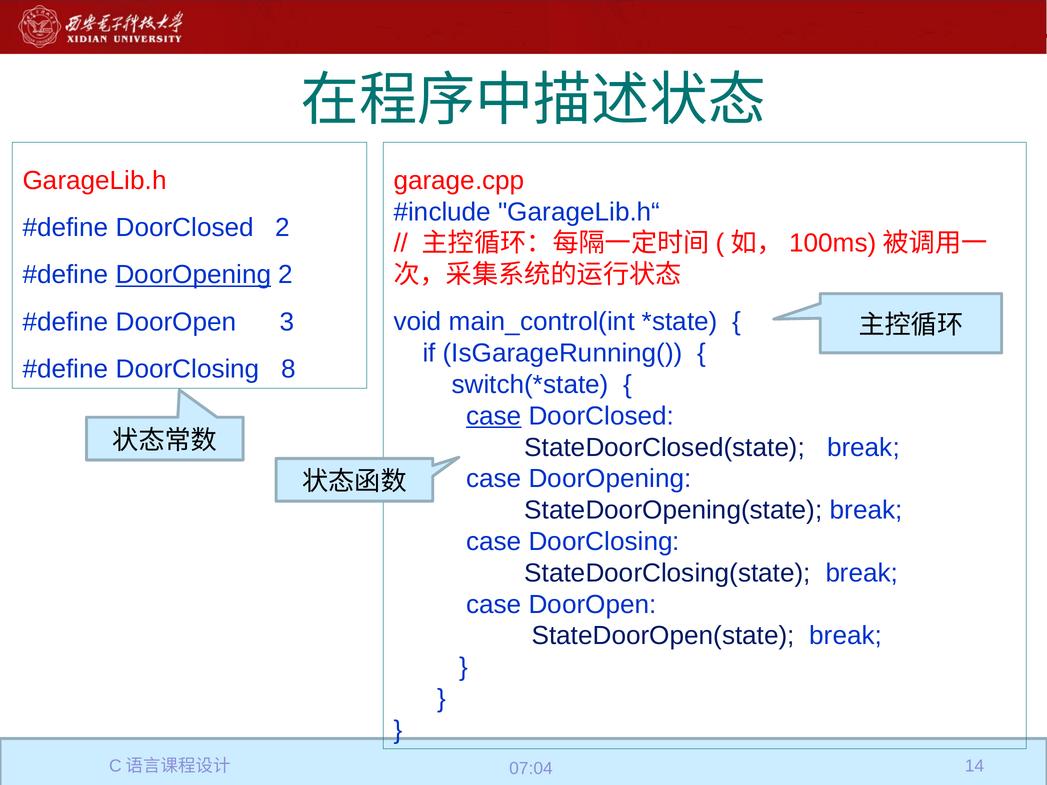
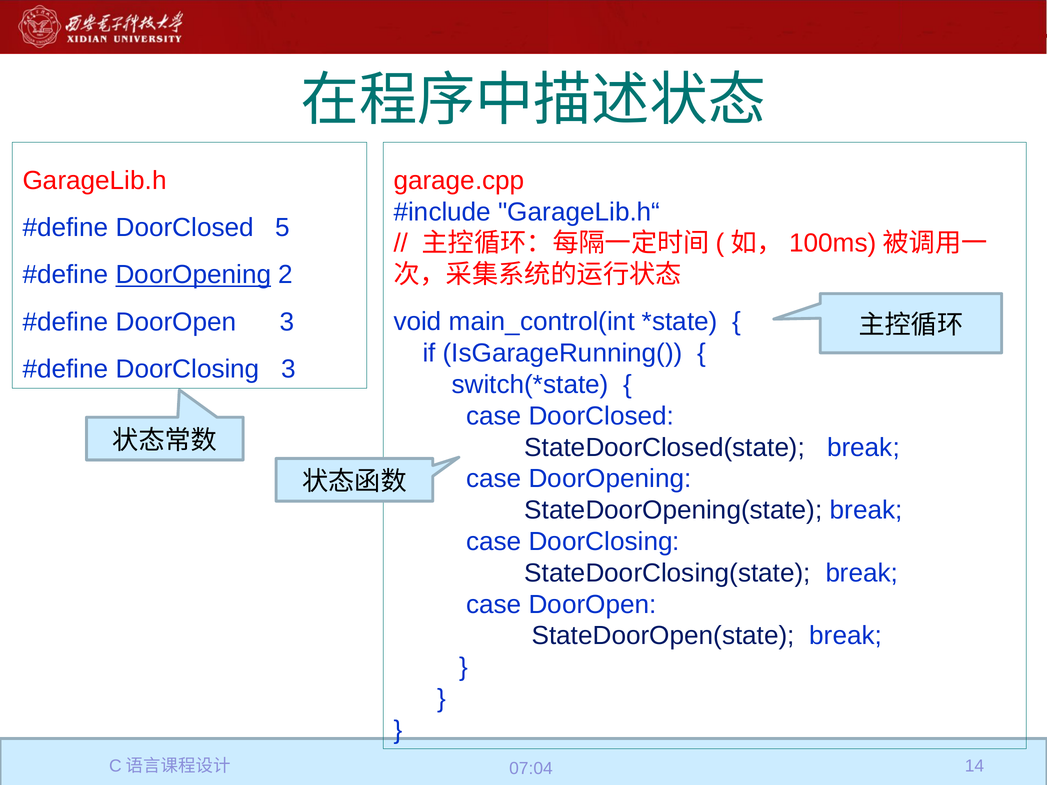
DoorClosed 2: 2 -> 5 (283, 228)
DoorClosing 8: 8 -> 3 (289, 369)
case underline: present -> none (494, 416)
